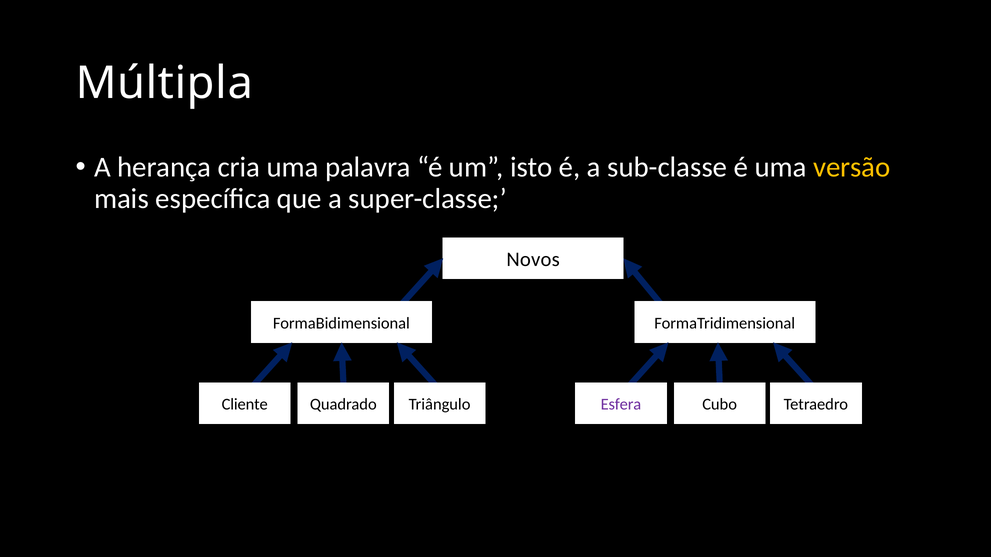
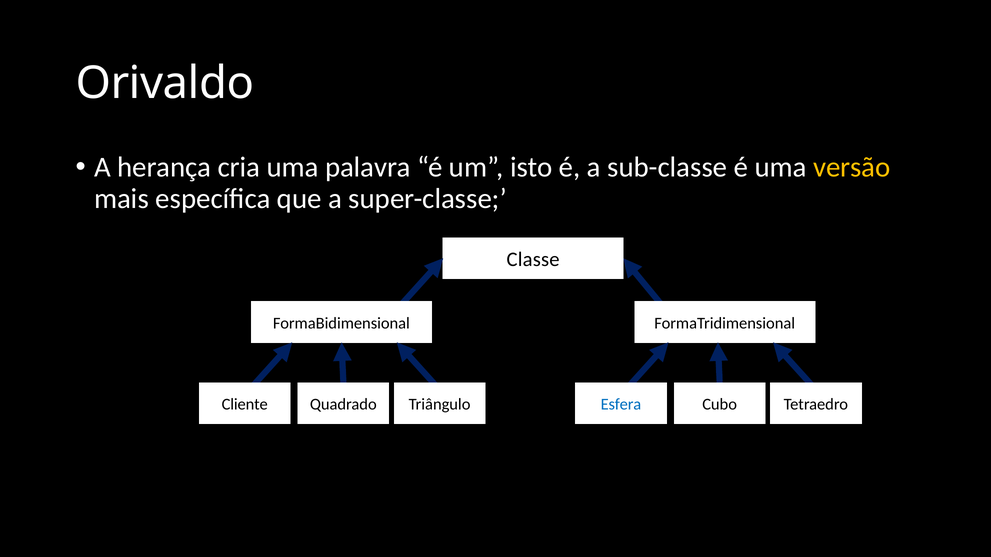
Múltipla: Múltipla -> Orivaldo (165, 83)
Novos: Novos -> Classe (533, 260)
Esfera colour: purple -> blue (621, 405)
